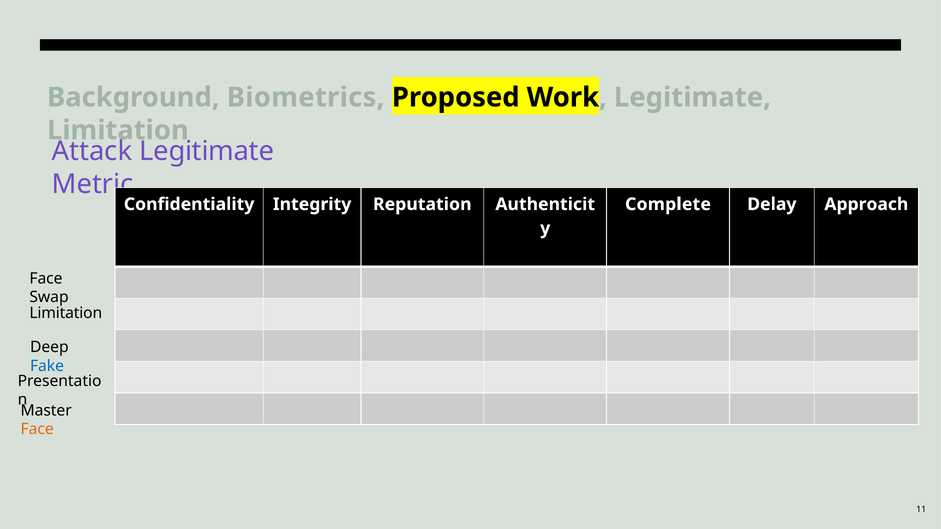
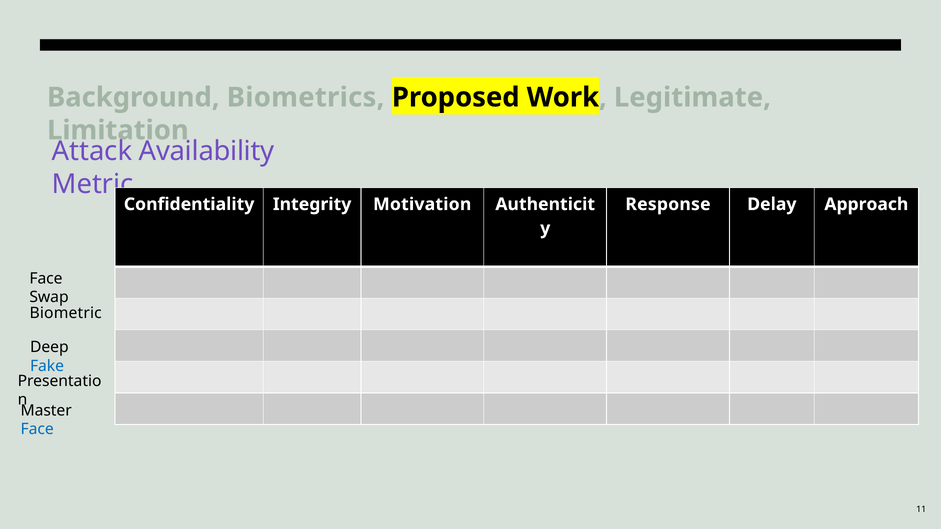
Attack Legitimate: Legitimate -> Availability (207, 151)
Reputation: Reputation -> Motivation (422, 204)
Complete: Complete -> Response (668, 204)
Limitation: Limitation -> Biometric (66, 313)
Face colour: orange -> blue (37, 430)
